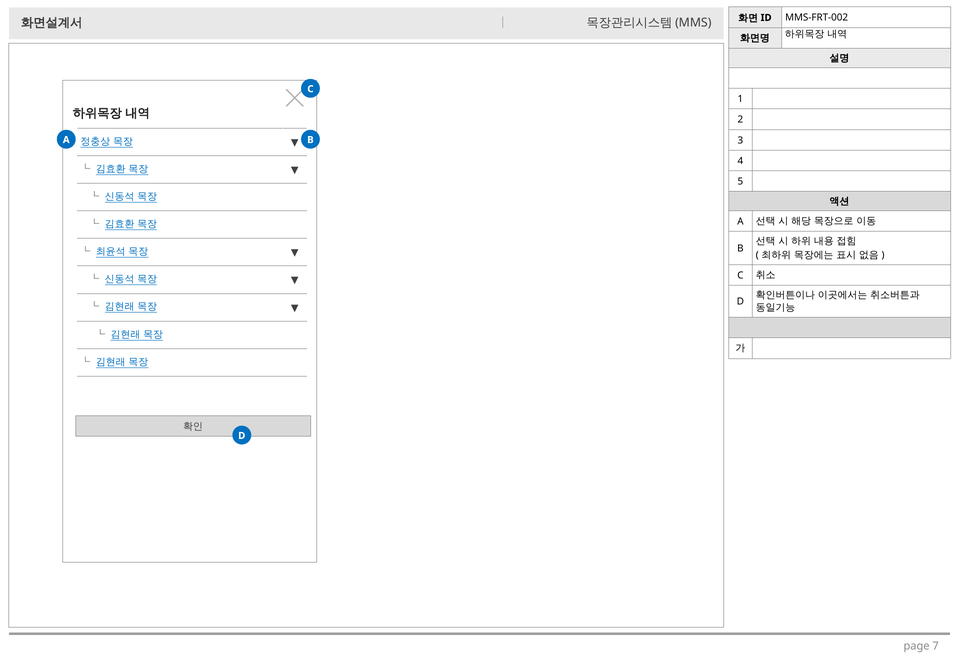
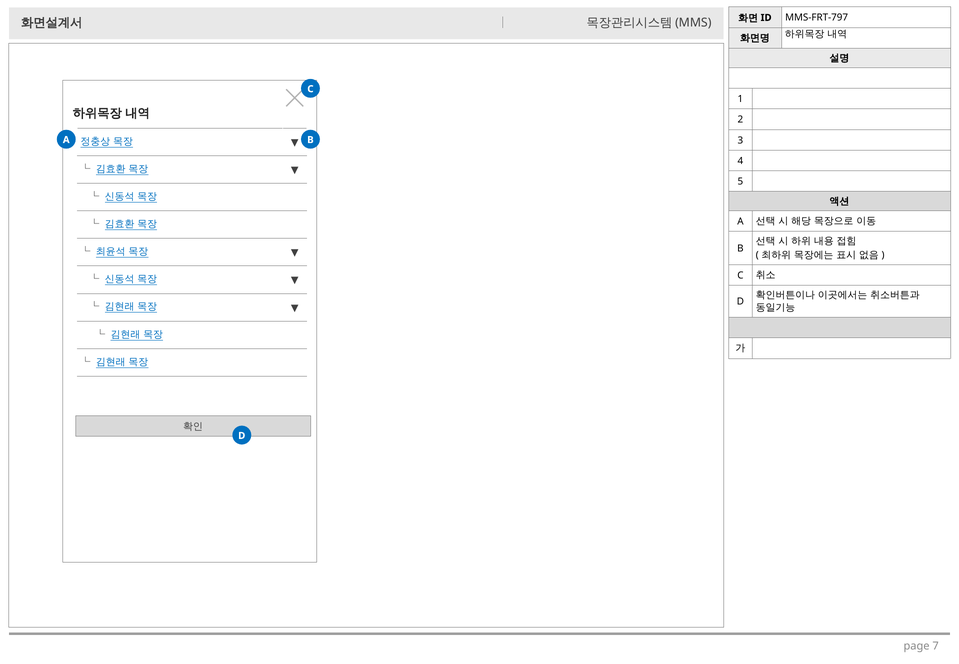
MMS-FRT-002: MMS-FRT-002 -> MMS-FRT-797 (817, 18)
